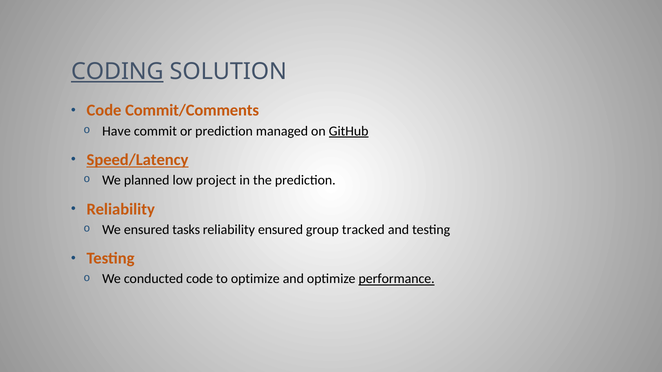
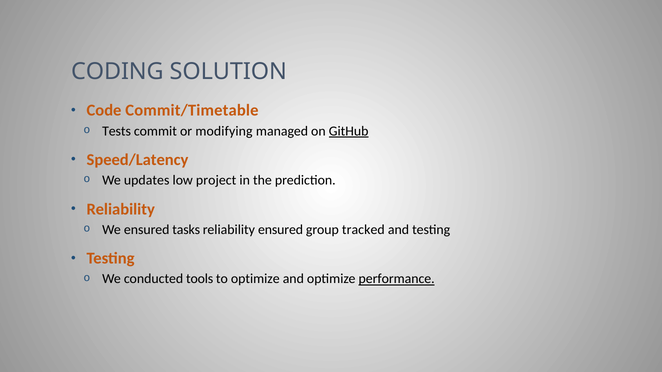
CODING underline: present -> none (117, 72)
Commit/Comments: Commit/Comments -> Commit/Timetable (192, 111)
Have: Have -> Tests (117, 131)
or prediction: prediction -> modifying (224, 131)
Speed/Latency underline: present -> none (138, 160)
planned: planned -> updates (147, 181)
conducted code: code -> tools (200, 279)
